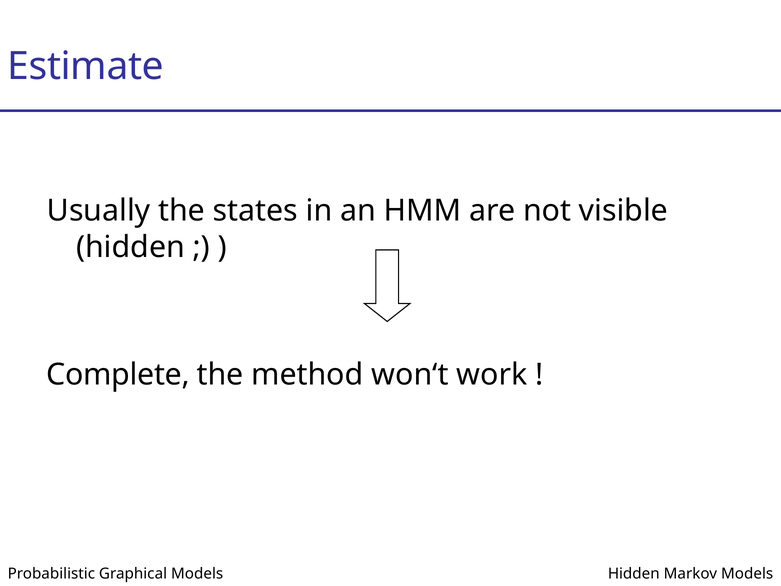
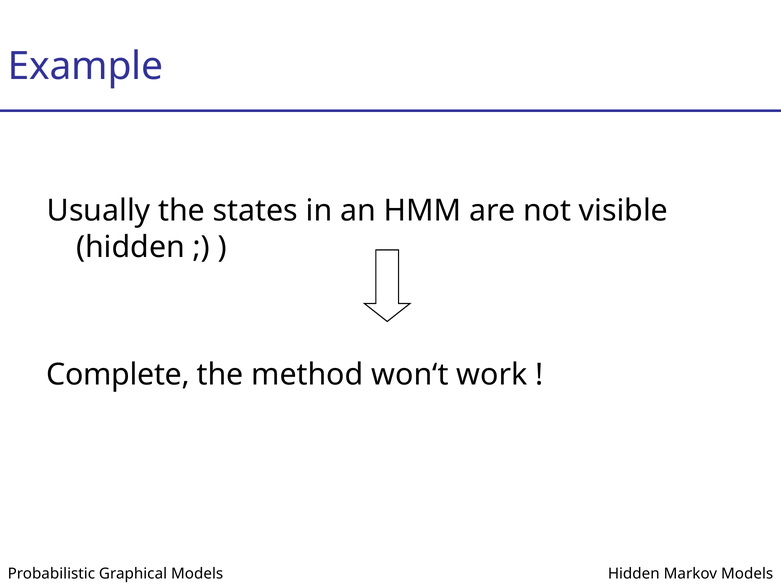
Estimate: Estimate -> Example (86, 66)
